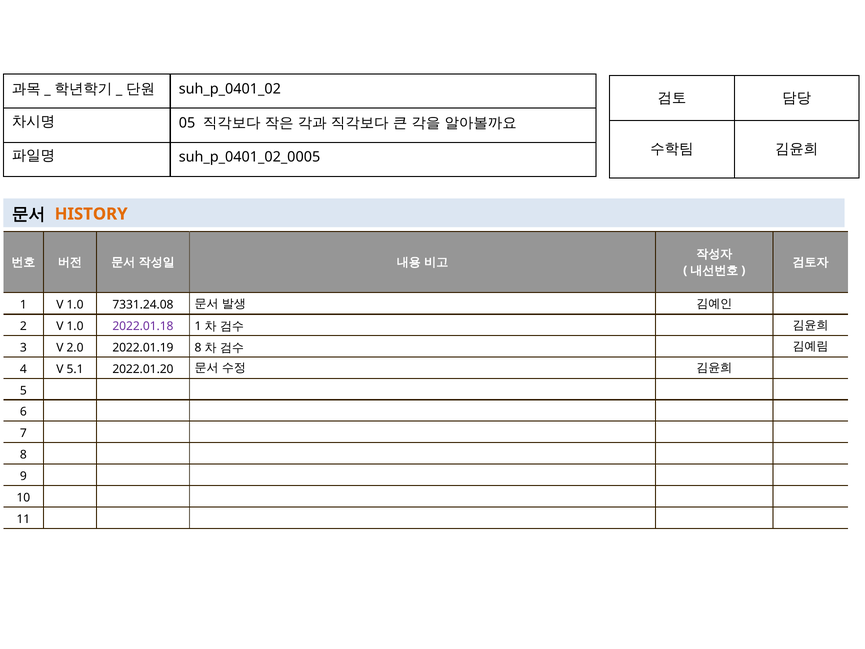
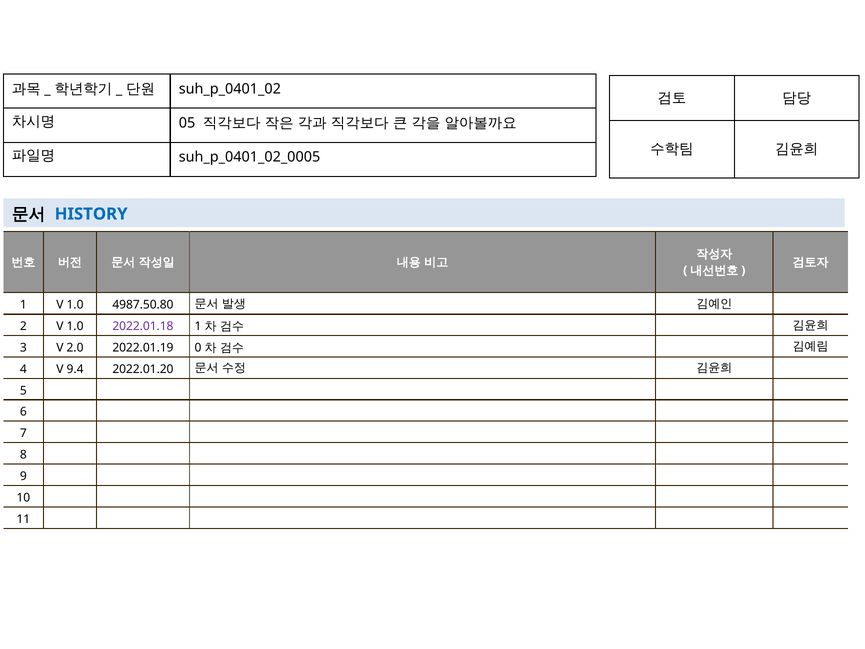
HISTORY colour: orange -> blue (91, 214)
7331.24.08: 7331.24.08 -> 4987.50.80 (143, 305)
2022.01.19 8: 8 -> 0 (198, 348)
5.1: 5.1 -> 9.4 (75, 369)
